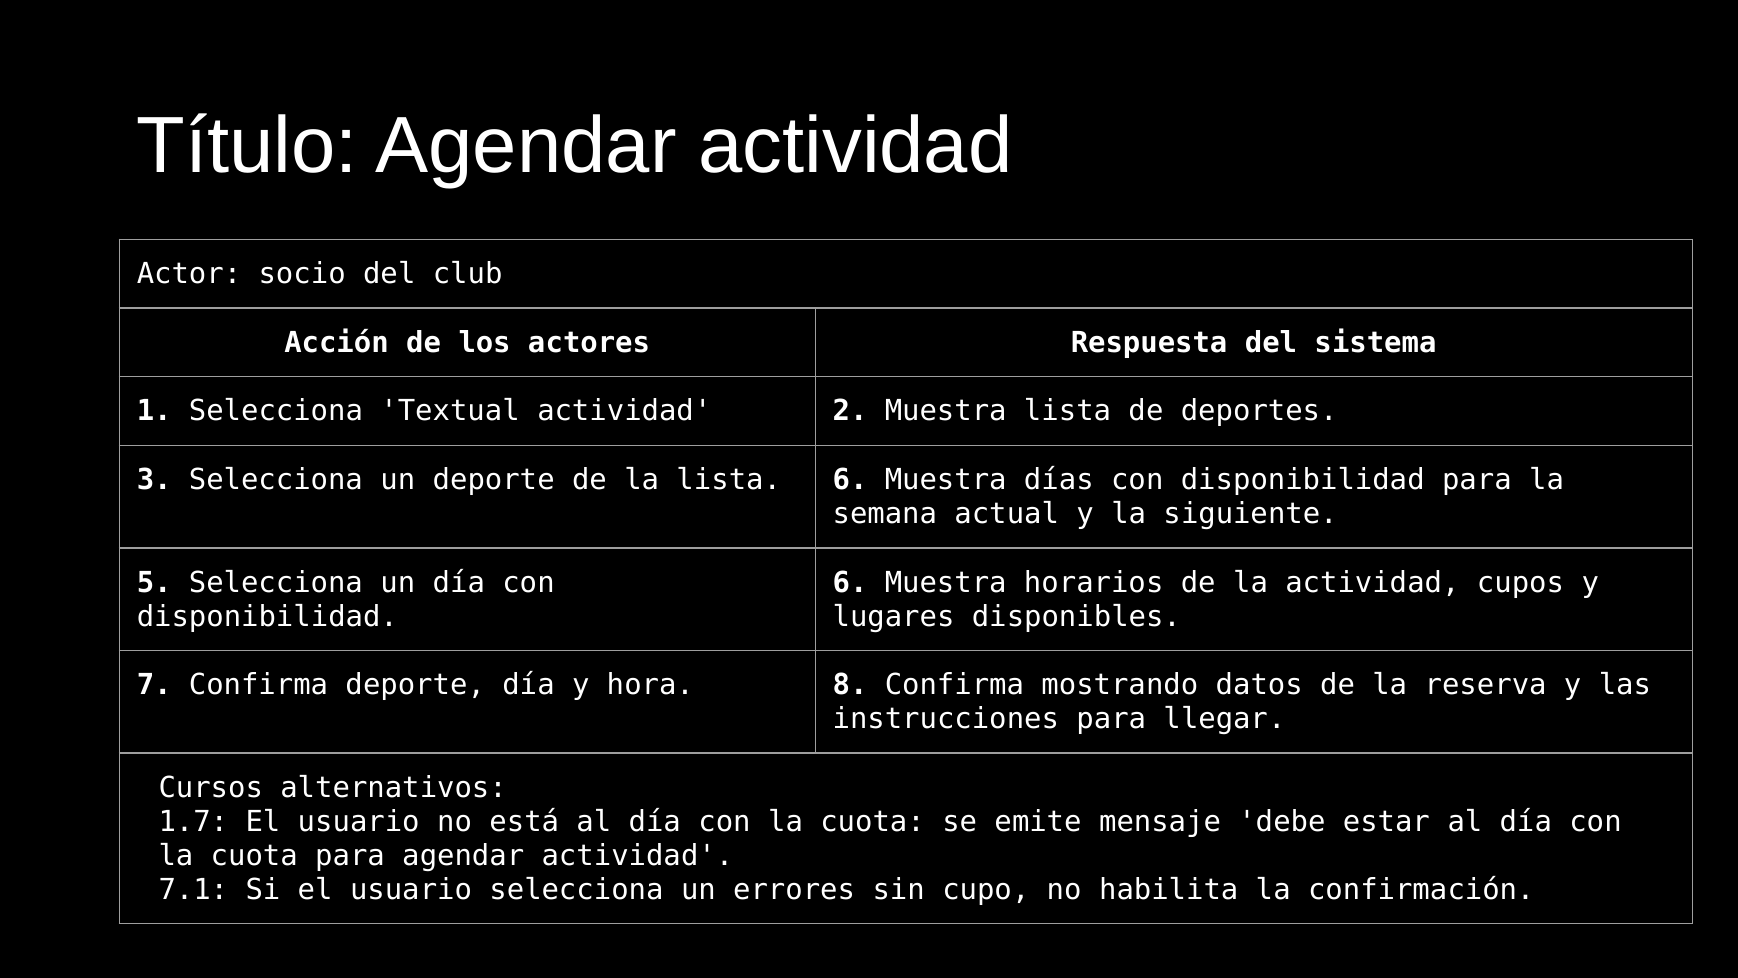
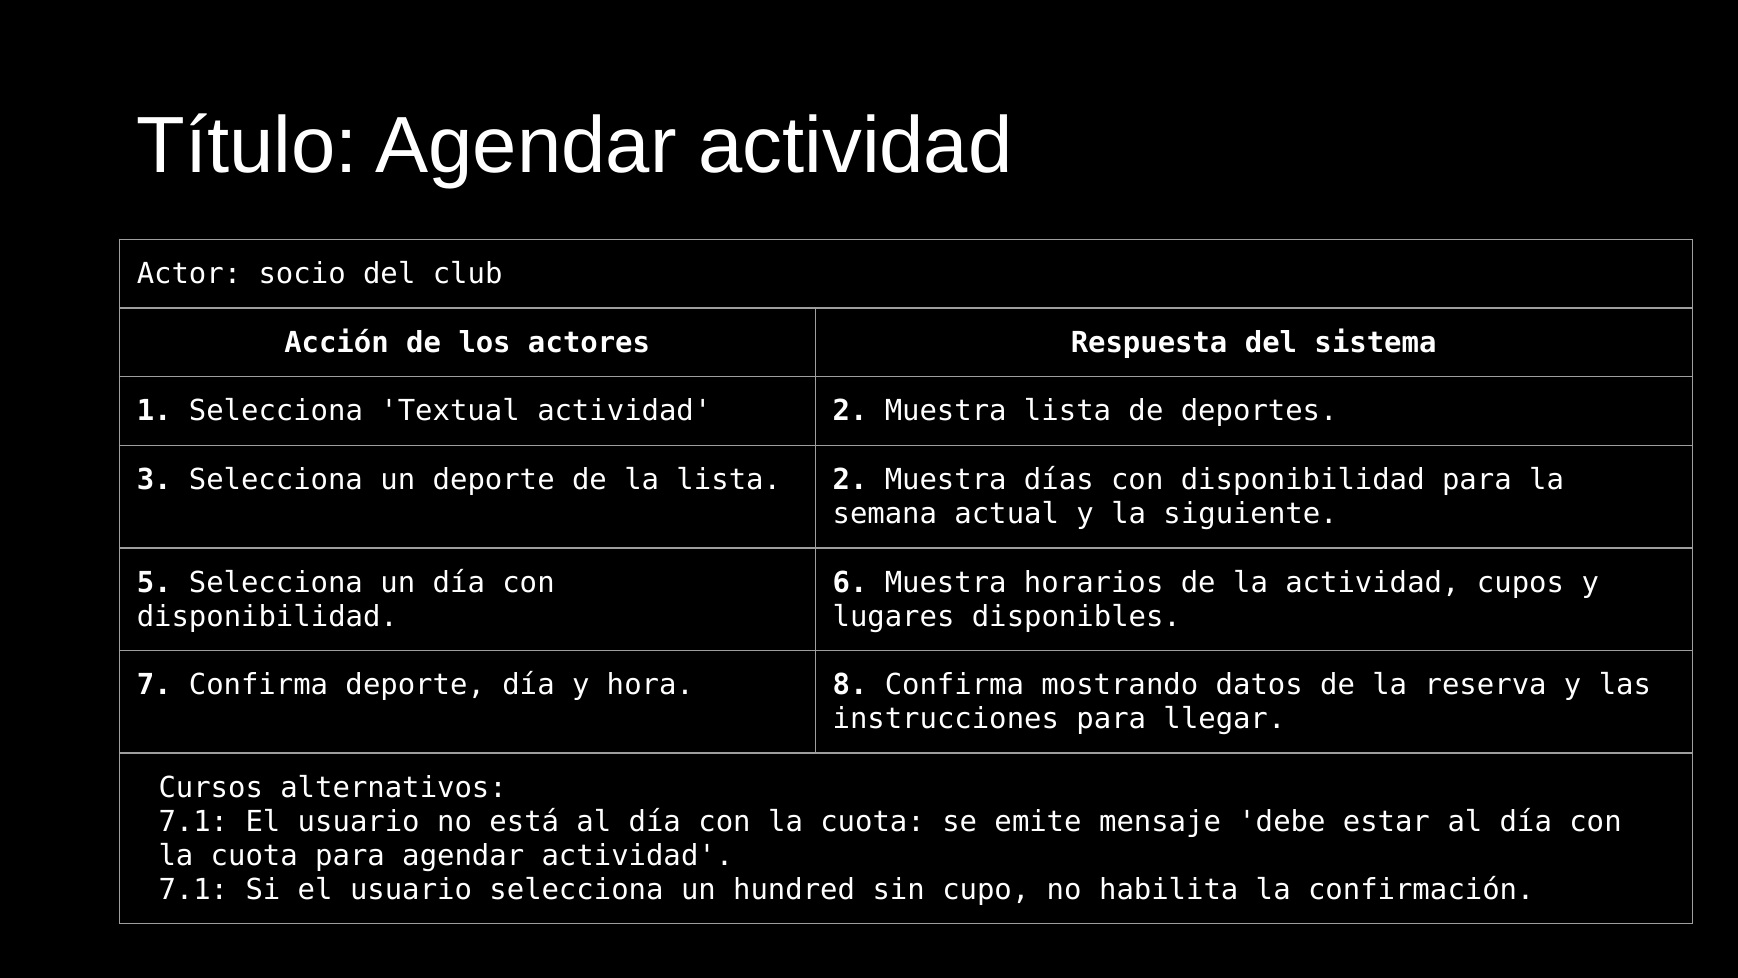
lista 6: 6 -> 2 (850, 480)
1.7: 1.7 -> 7.1 (193, 822)
errores: errores -> hundred (794, 889)
